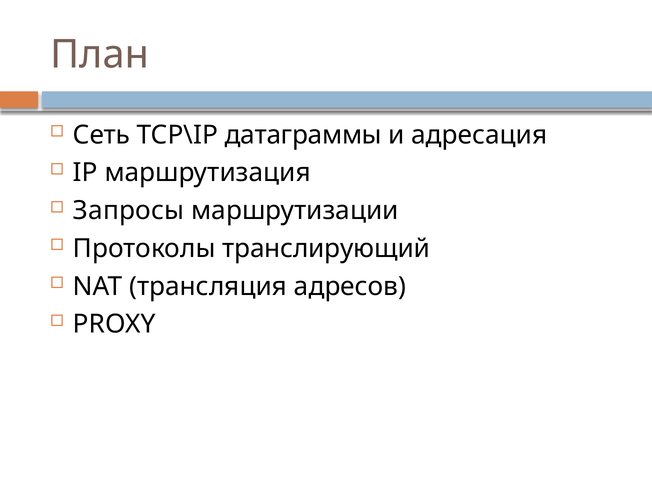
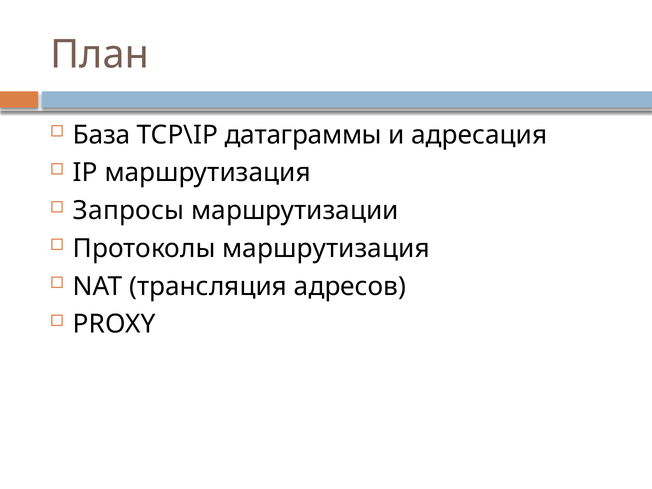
Сеть: Сеть -> База (102, 135)
Протоколы транслирующий: транслирующий -> маршрутизация (326, 248)
